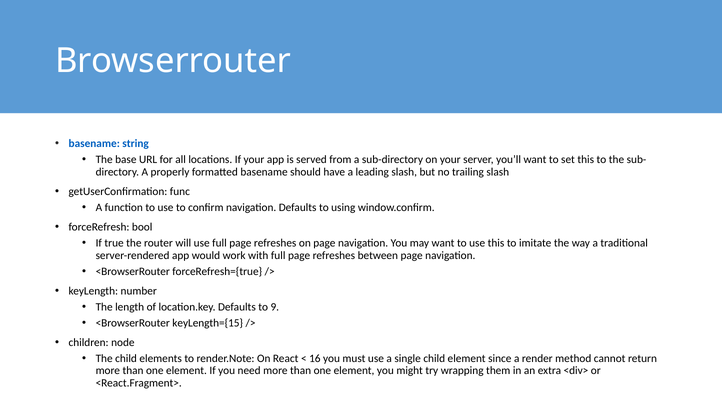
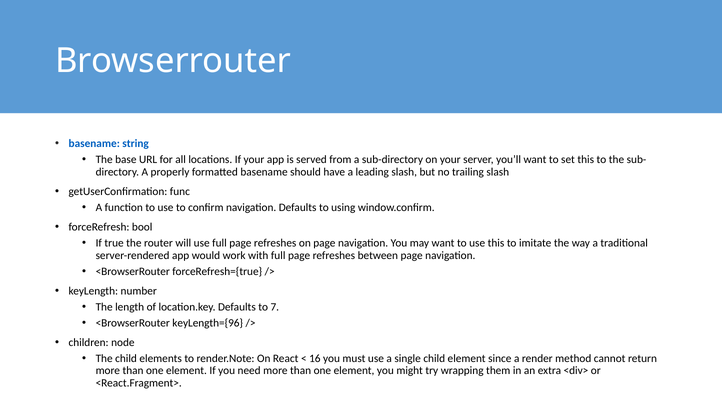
9: 9 -> 7 (275, 307)
keyLength={15: keyLength={15 -> keyLength={96 (208, 323)
